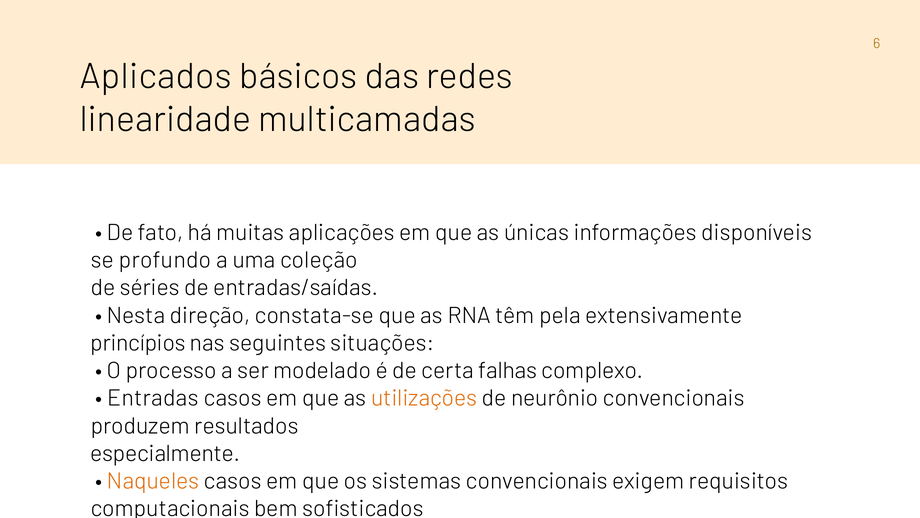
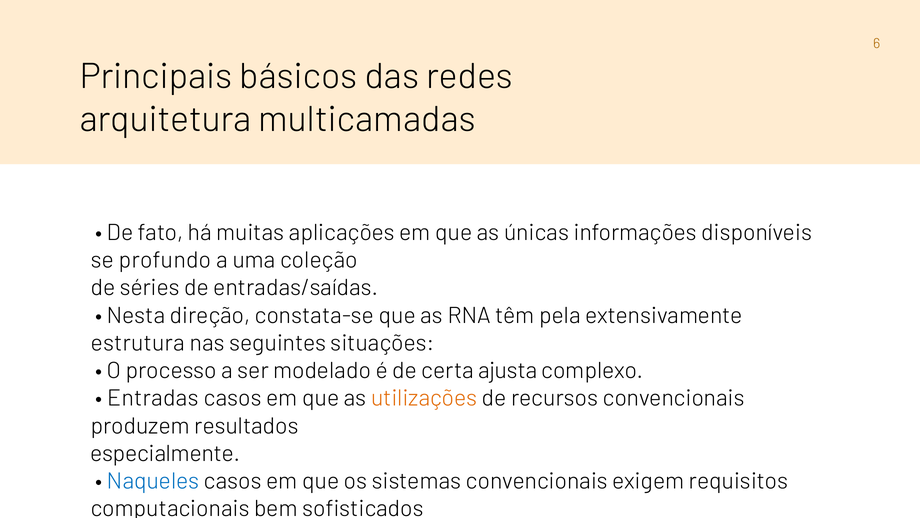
Aplicados: Aplicados -> Principais (156, 77)
linearidade: linearidade -> arquitetura (166, 120)
princípios: princípios -> estrutura (138, 343)
falhas: falhas -> ajusta (508, 370)
neurônio: neurônio -> recursos (555, 398)
Naqueles colour: orange -> blue (153, 481)
